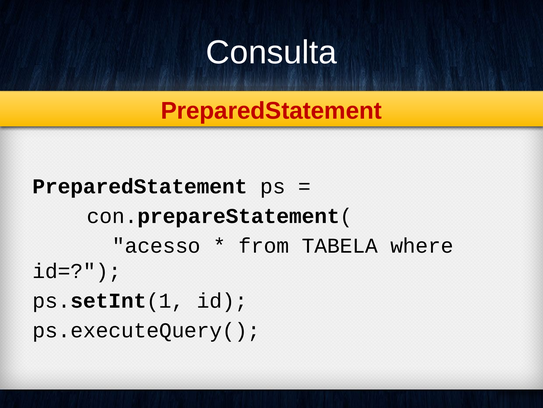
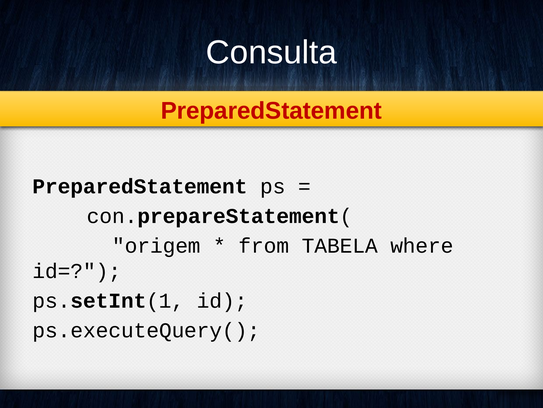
acesso: acesso -> origem (156, 245)
